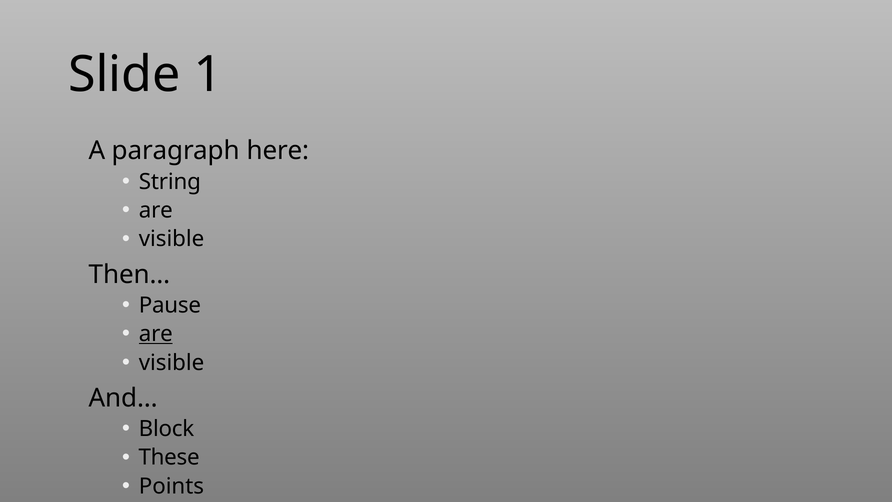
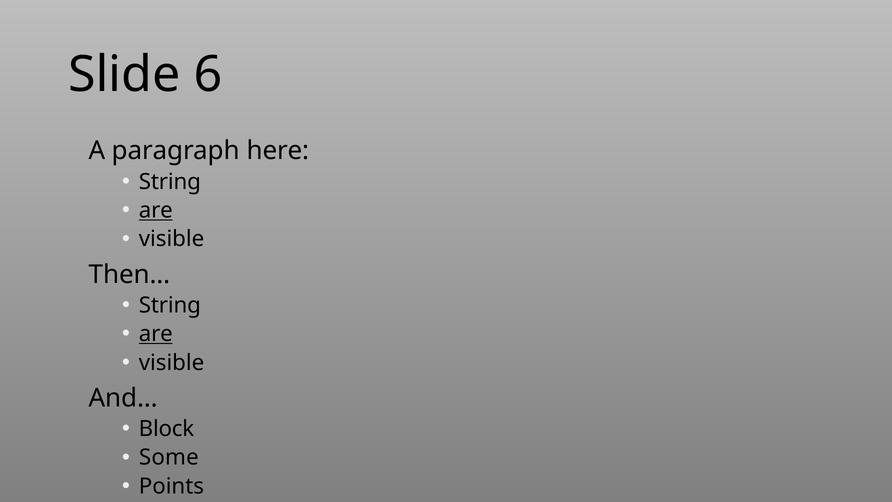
1: 1 -> 6 (208, 75)
are underline: none -> present (156, 210)
Pause: Pause -> String (170, 305)
These: These -> Some (169, 457)
